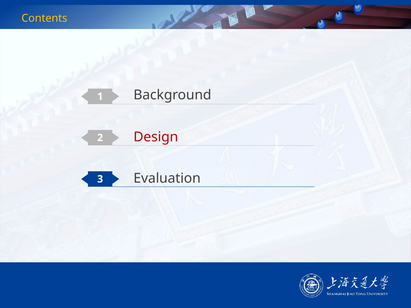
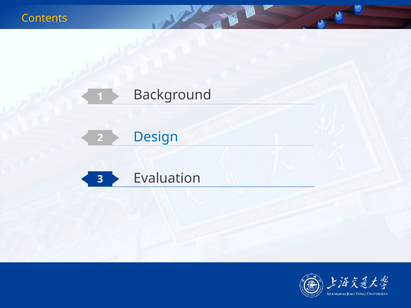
Design colour: red -> blue (156, 137)
